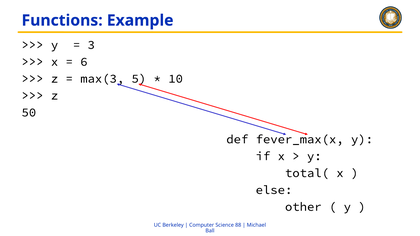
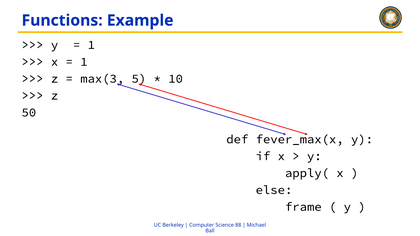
3: 3 -> 1 (91, 45)
6: 6 -> 1 (84, 62)
total(: total( -> apply( (307, 173)
other: other -> frame (303, 207)
